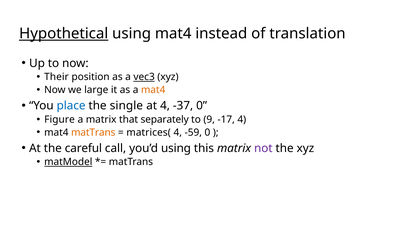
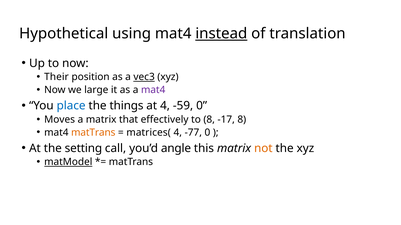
Hypothetical underline: present -> none (64, 34)
instead underline: none -> present (221, 34)
mat4 colour: orange -> purple (153, 90)
single: single -> things (127, 106)
-37: -37 -> -59 (183, 106)
Figure: Figure -> Moves (60, 120)
separately: separately -> effectively (165, 120)
to 9: 9 -> 8 (209, 120)
-17 4: 4 -> 8 (242, 120)
-59: -59 -> -77 (193, 133)
careful: careful -> setting (83, 149)
you’d using: using -> angle (176, 149)
not colour: purple -> orange (263, 149)
